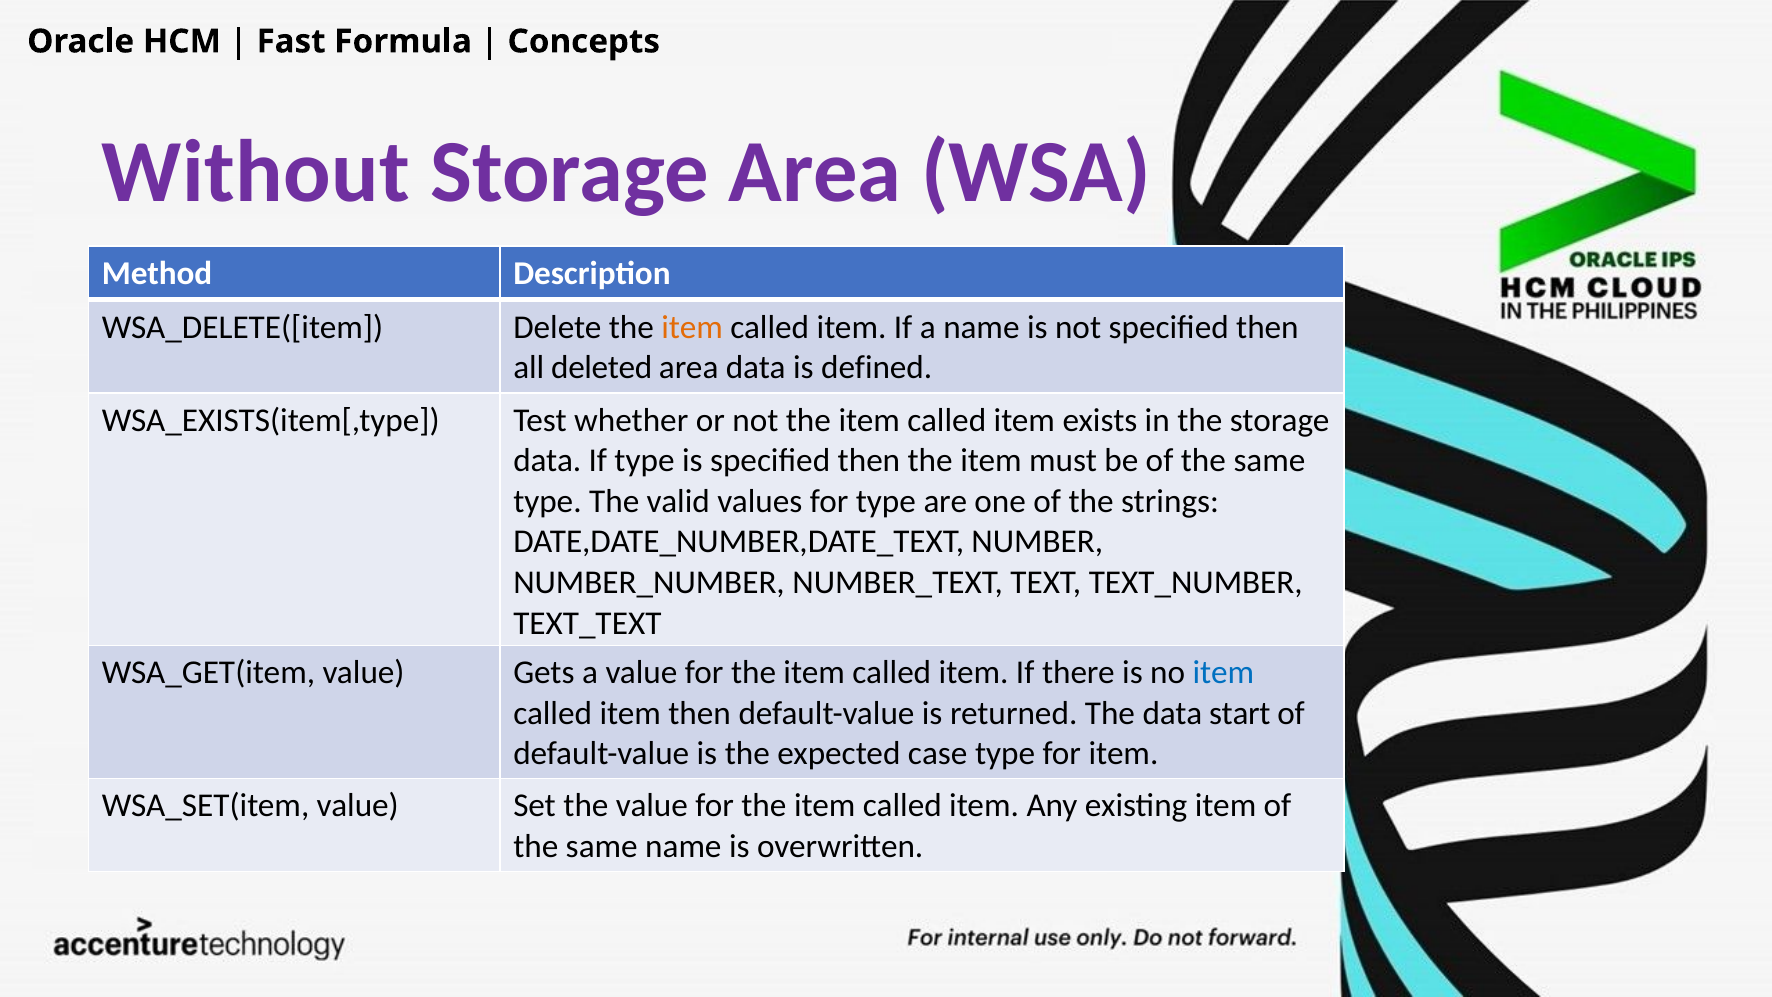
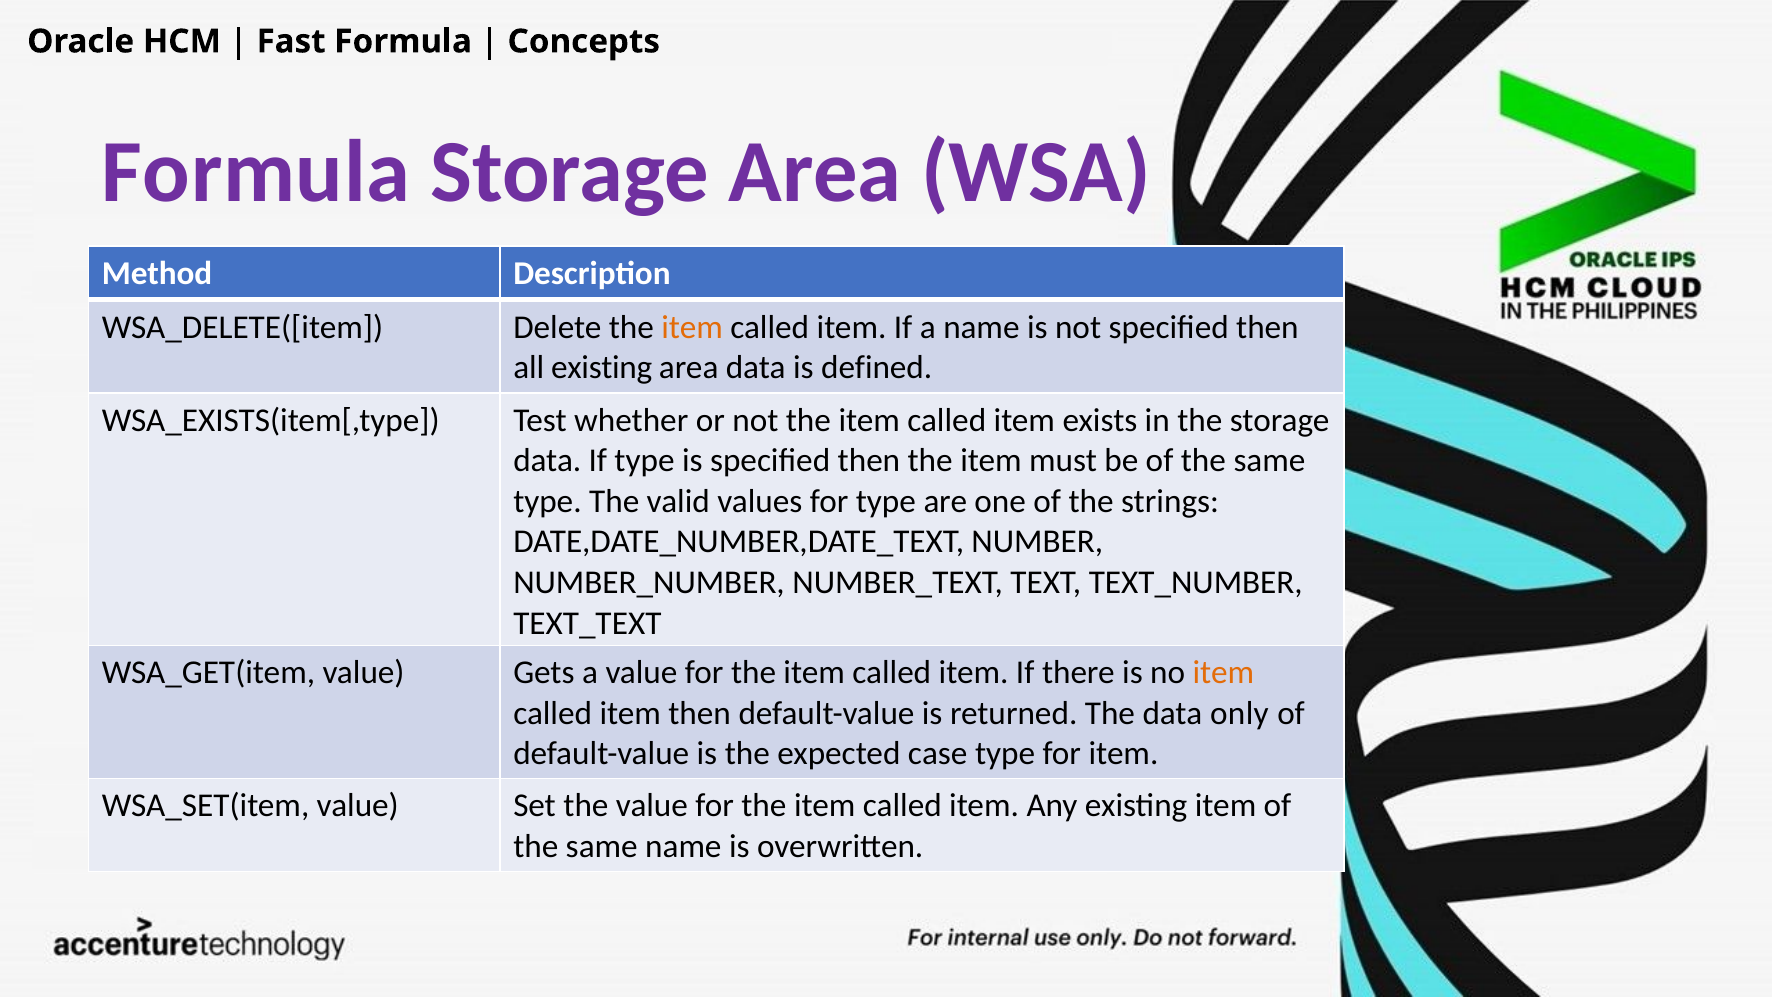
Without: Without -> Formula (256, 172)
all deleted: deleted -> existing (602, 368)
item colour: blue -> orange (1223, 673)
start: start -> only (1239, 713)
